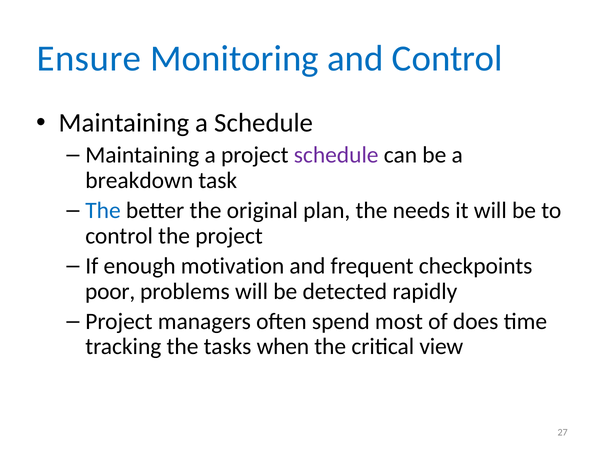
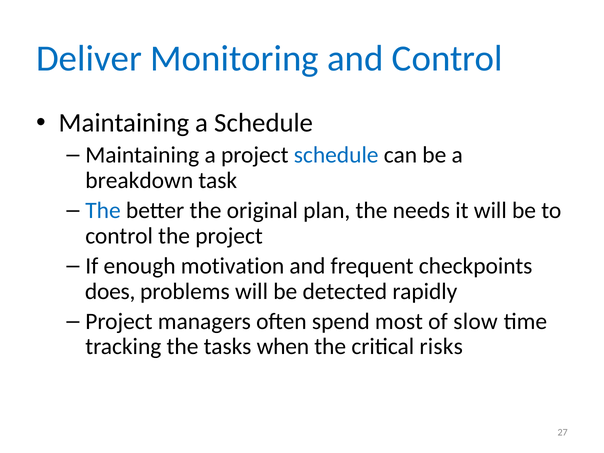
Ensure: Ensure -> Deliver (89, 58)
schedule colour: purple -> blue (336, 155)
poor: poor -> does (110, 291)
does: does -> slow (476, 321)
view: view -> risks (441, 347)
